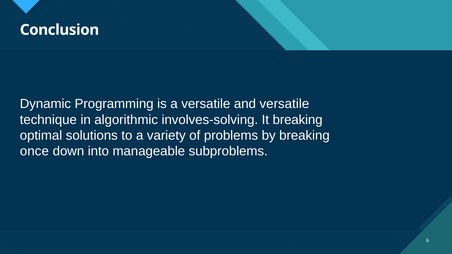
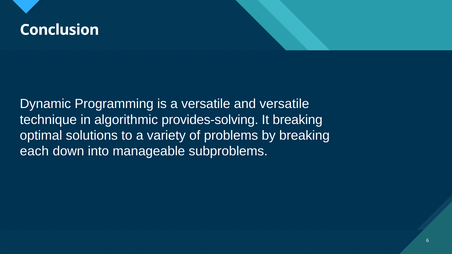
involves-solving: involves-solving -> provides-solving (210, 120)
once: once -> each (34, 151)
